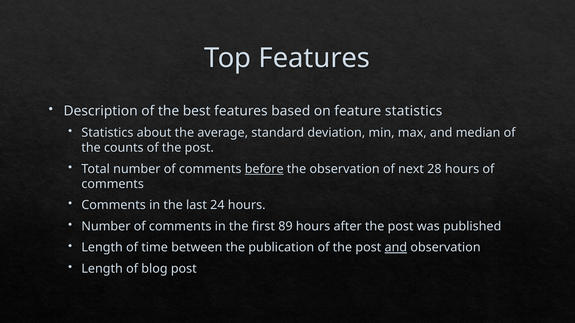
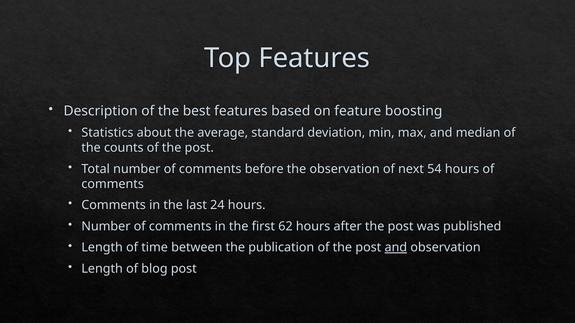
feature statistics: statistics -> boosting (414, 111)
before underline: present -> none (264, 169)
28: 28 -> 54 (434, 169)
89: 89 -> 62 (285, 227)
